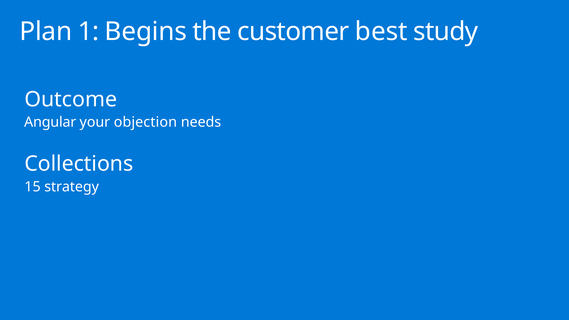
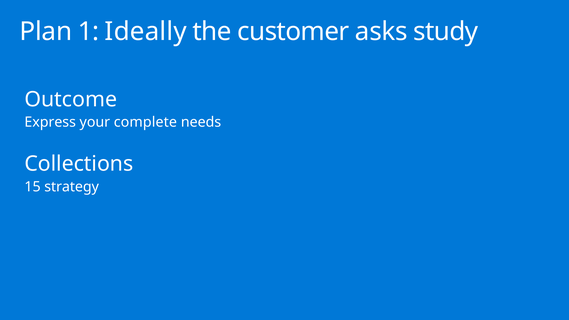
Begins: Begins -> Ideally (146, 32)
best: best -> asks (381, 32)
Angular: Angular -> Express (50, 122)
objection: objection -> complete (145, 122)
